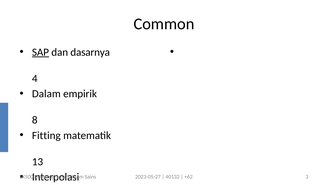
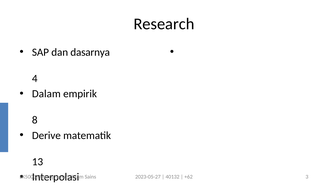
Common: Common -> Research (164, 24)
SAP underline: present -> none (40, 52)
Fitting: Fitting -> Derive (46, 135)
